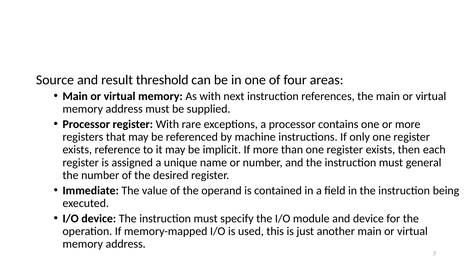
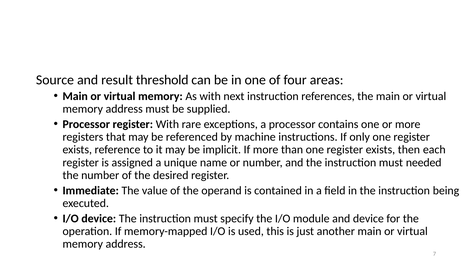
general: general -> needed (424, 162)
